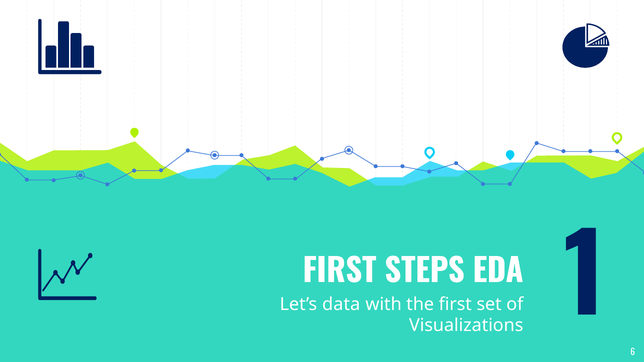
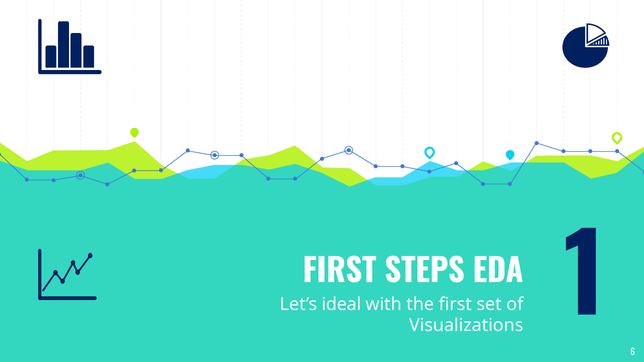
data: data -> ideal (341, 304)
